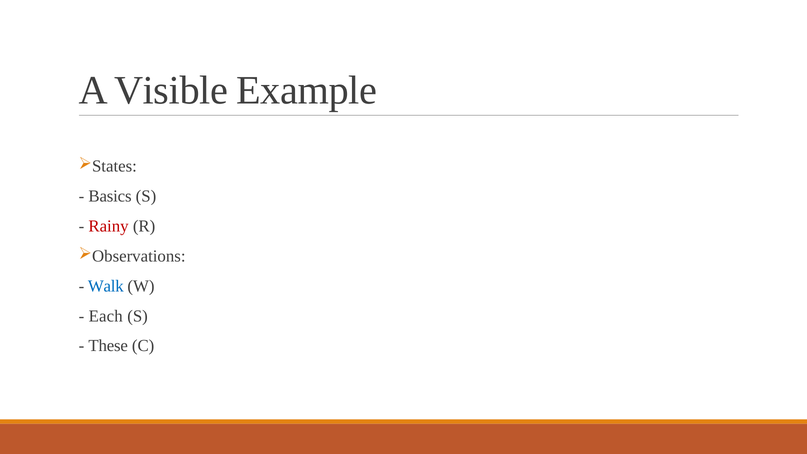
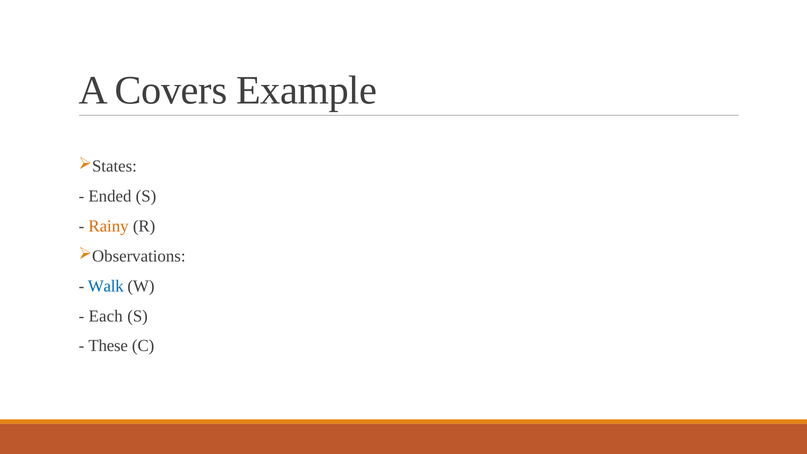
Visible: Visible -> Covers (171, 90)
Basics: Basics -> Ended (110, 196)
Rainy colour: red -> orange (109, 226)
